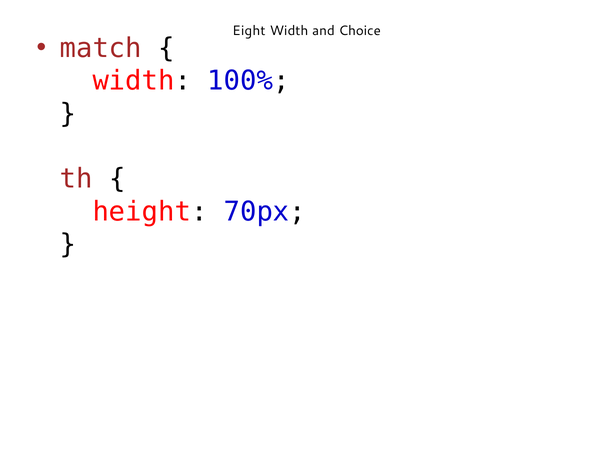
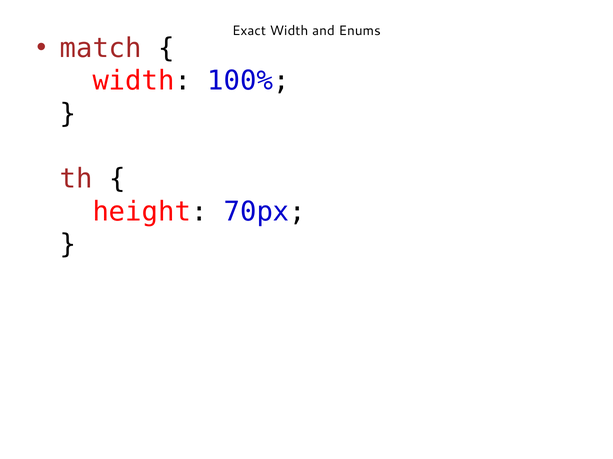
Eight: Eight -> Exact (249, 31)
Choice: Choice -> Enums (360, 31)
